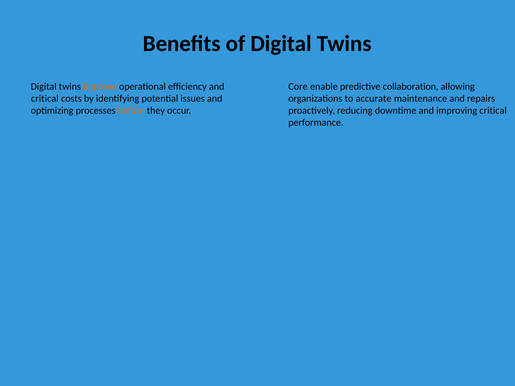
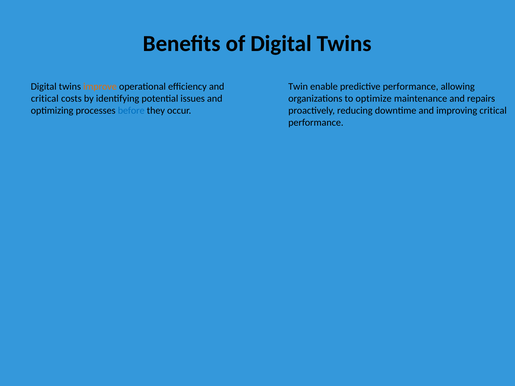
Core: Core -> Twin (298, 86)
predictive collaboration: collaboration -> performance (411, 86)
accurate: accurate -> optimize (374, 98)
before colour: orange -> blue (131, 111)
